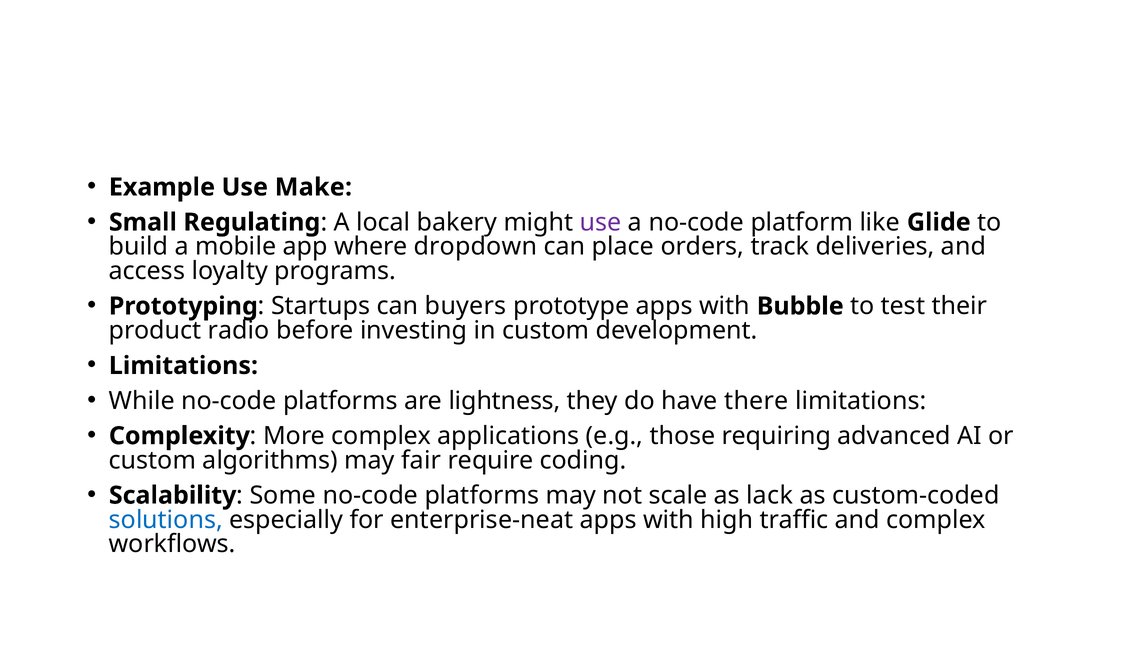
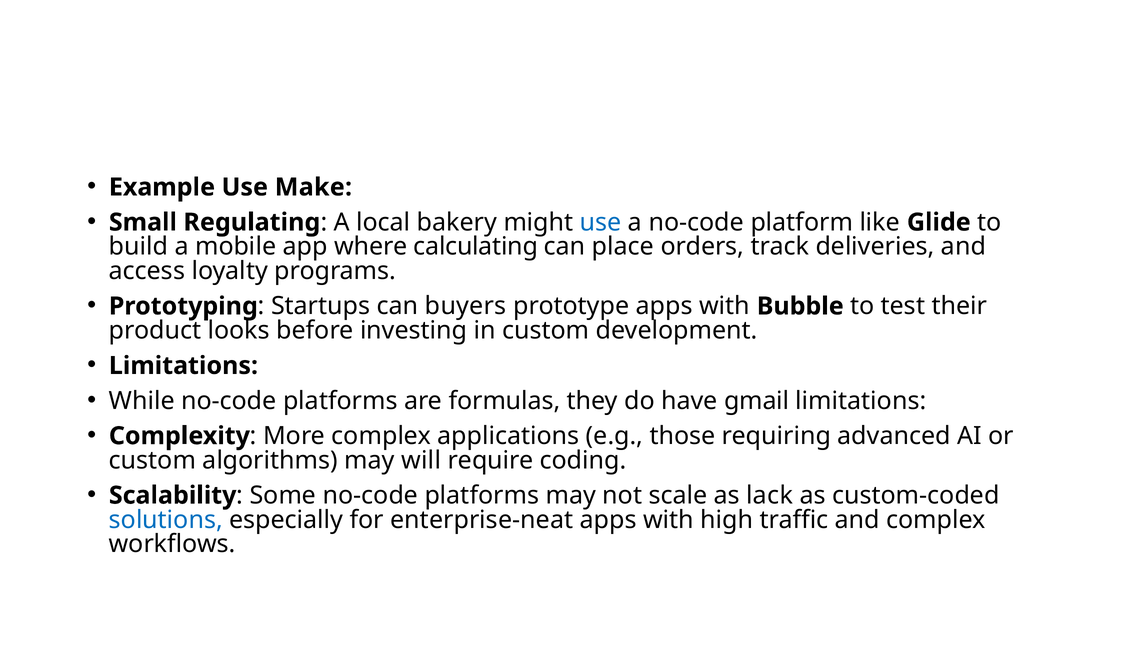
use colour: purple -> blue (601, 222)
dropdown: dropdown -> calculating (476, 247)
radio: radio -> looks (239, 330)
lightness: lightness -> formulas (505, 401)
there: there -> gmail (757, 401)
fair: fair -> will (421, 460)
